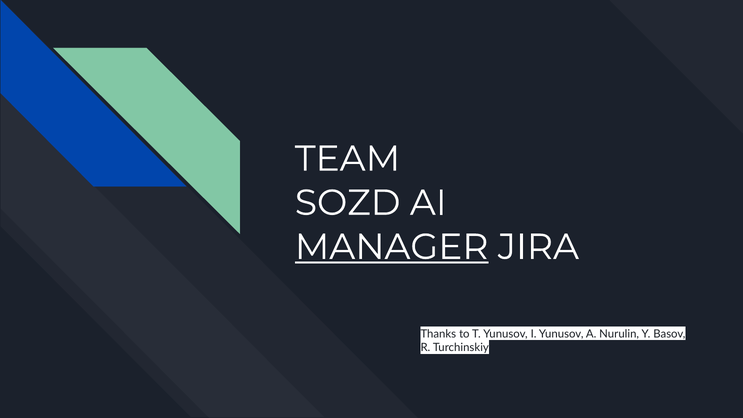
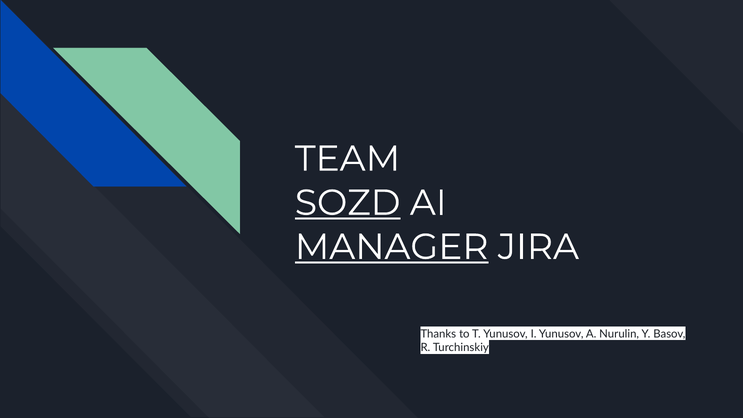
SOZD underline: none -> present (348, 203)
